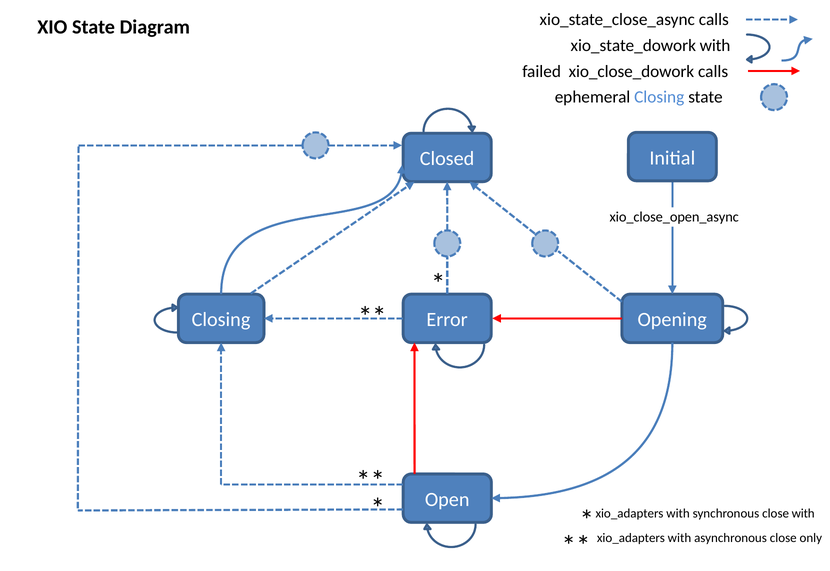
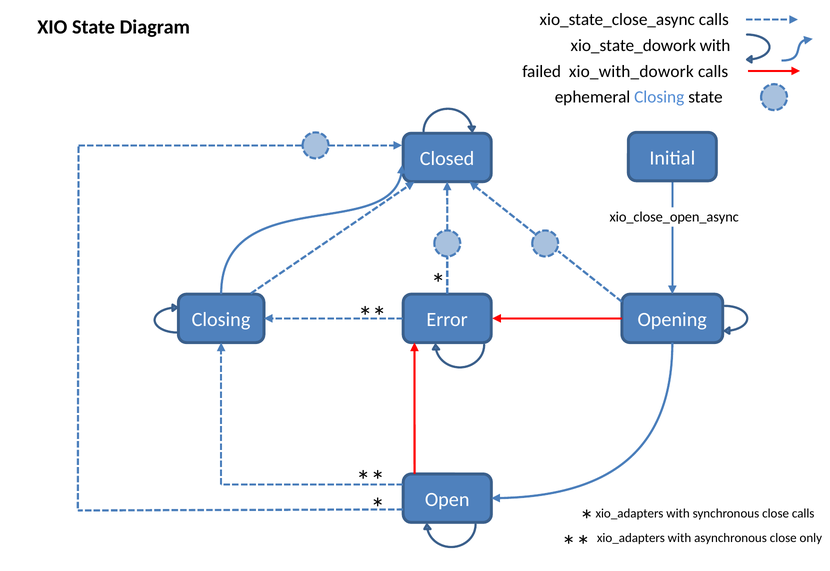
xio_close_dowork: xio_close_dowork -> xio_with_dowork (631, 71)
close with: with -> calls (803, 513)
